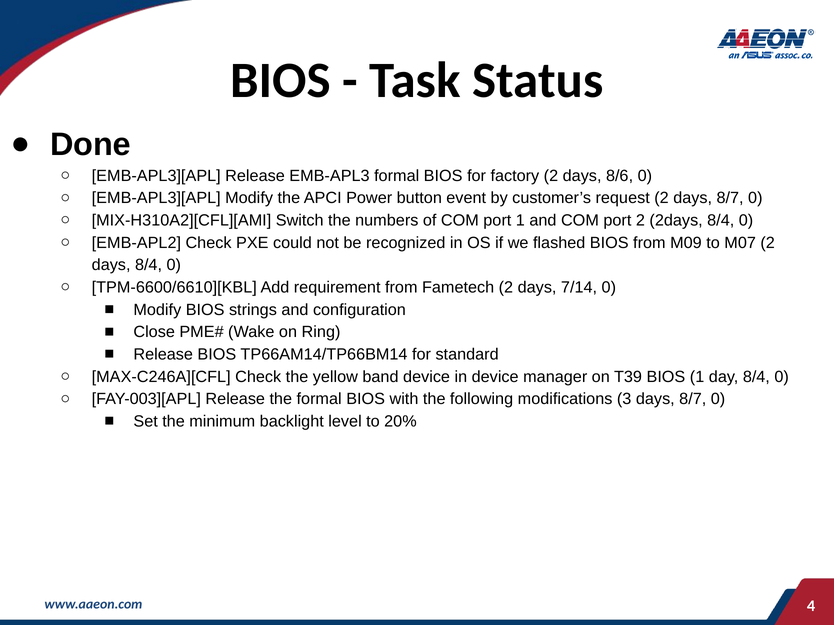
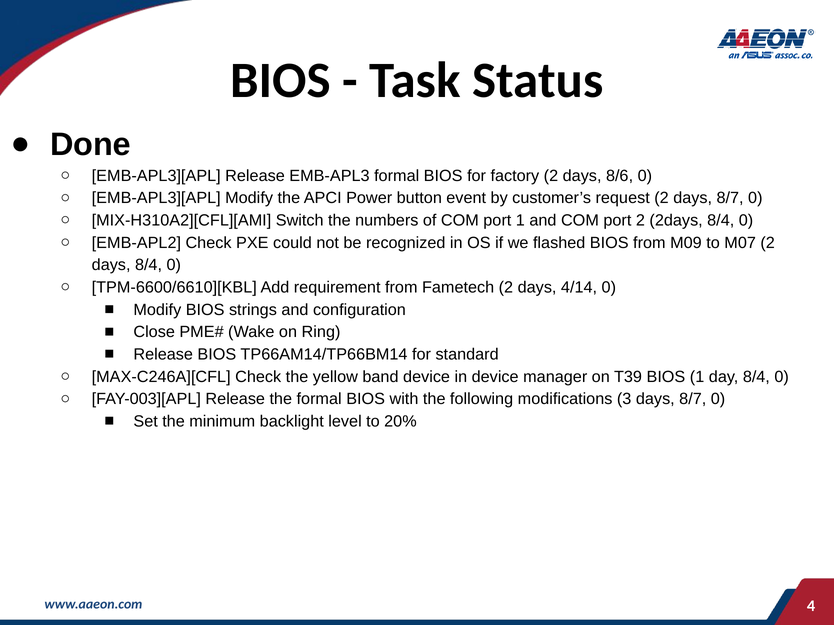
7/14: 7/14 -> 4/14 (579, 288)
